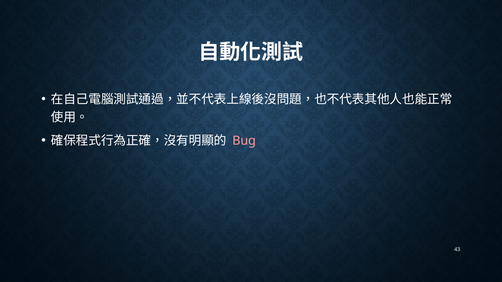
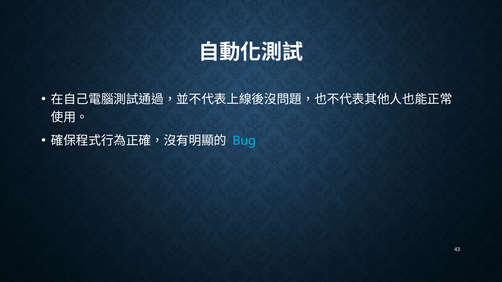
Bug colour: pink -> light blue (244, 141)
